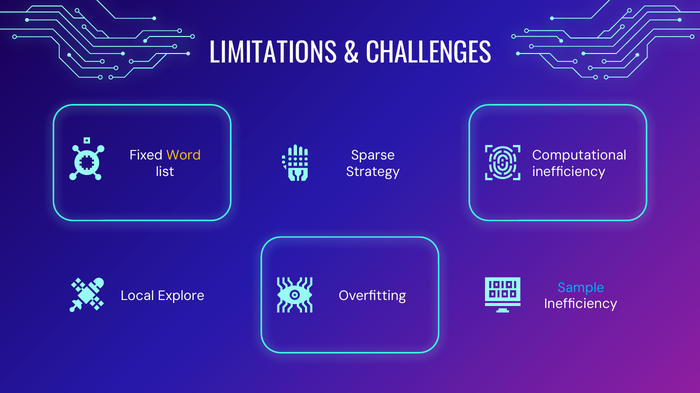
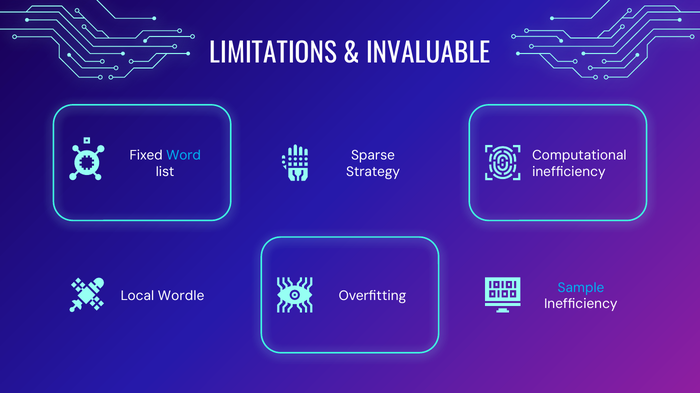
CHALLENGES: CHALLENGES -> INVALUABLE (428, 54)
Word colour: yellow -> light blue (184, 156)
Explore: Explore -> Wordle (181, 296)
